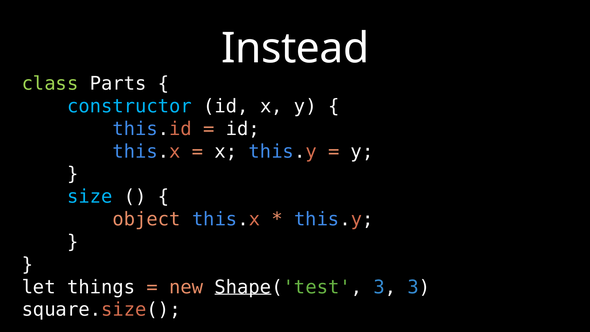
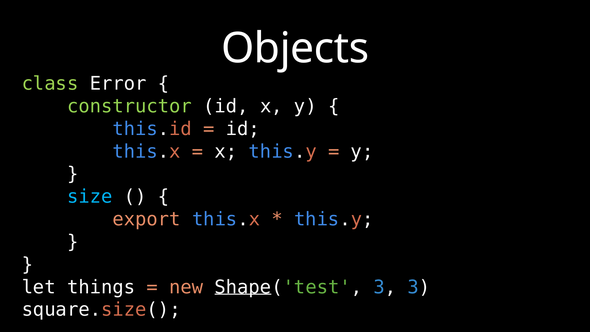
Instead: Instead -> Objects (295, 48)
Parts: Parts -> Error (118, 84)
constructor colour: light blue -> light green (129, 106)
object: object -> export (147, 219)
